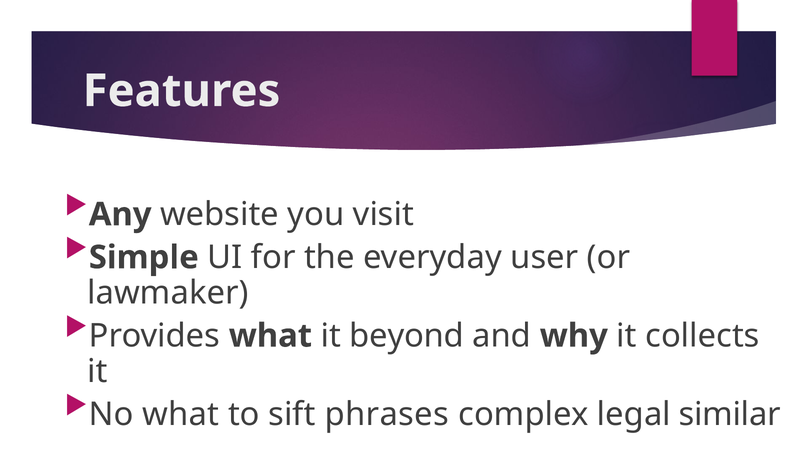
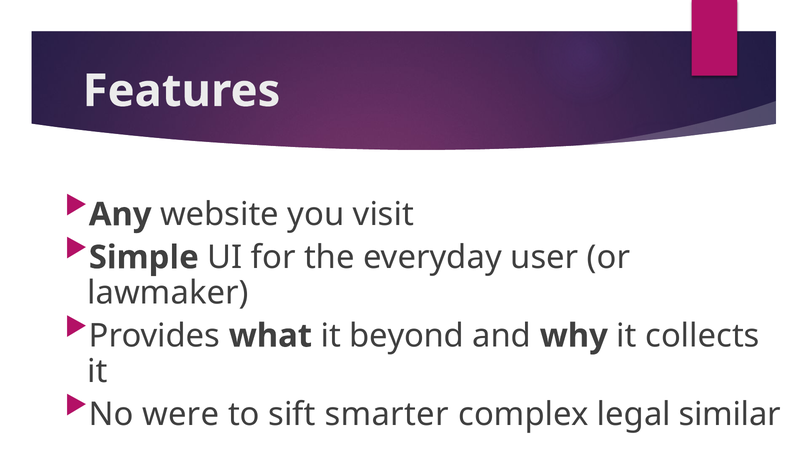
No what: what -> were (181, 415)
phrases: phrases -> smarter (387, 415)
